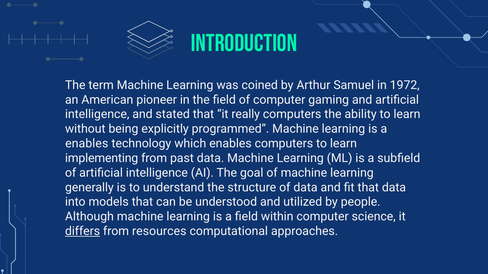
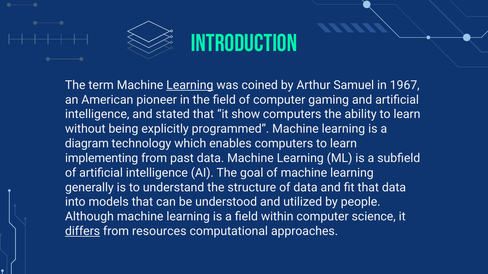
Learning underline: none -> present (190, 85)
1972: 1972 -> 1967 (405, 85)
really: really -> show (246, 114)
enables: enables -> diagram (87, 144)
